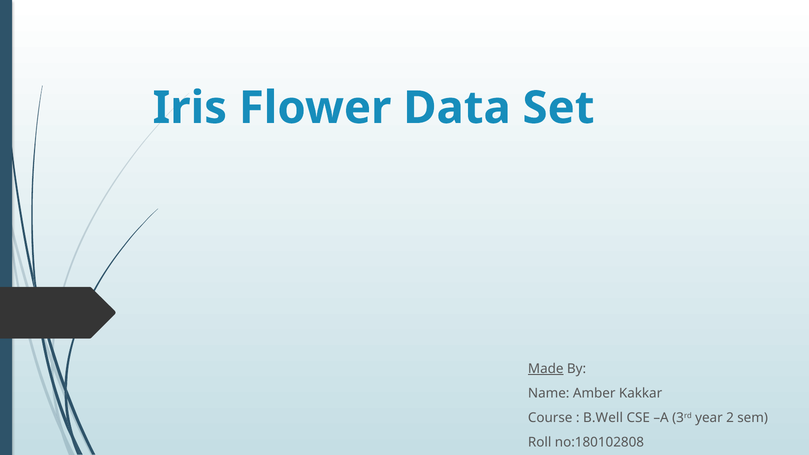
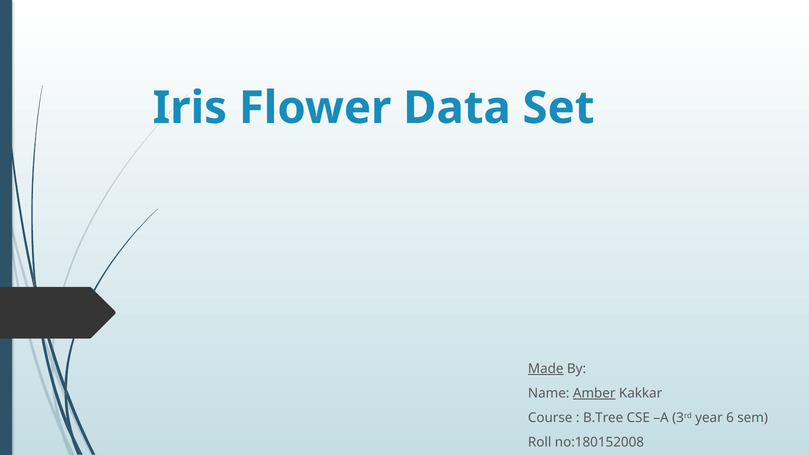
Amber underline: none -> present (594, 393)
B.Well: B.Well -> B.Tree (603, 418)
2: 2 -> 6 (730, 418)
no:180102808: no:180102808 -> no:180152008 (599, 442)
